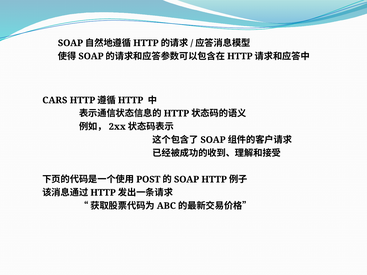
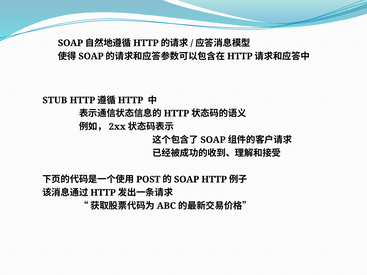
CARS: CARS -> STUB (55, 100)
